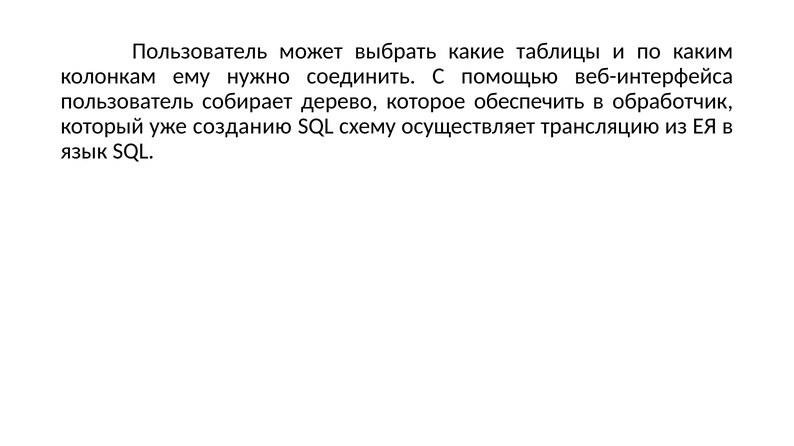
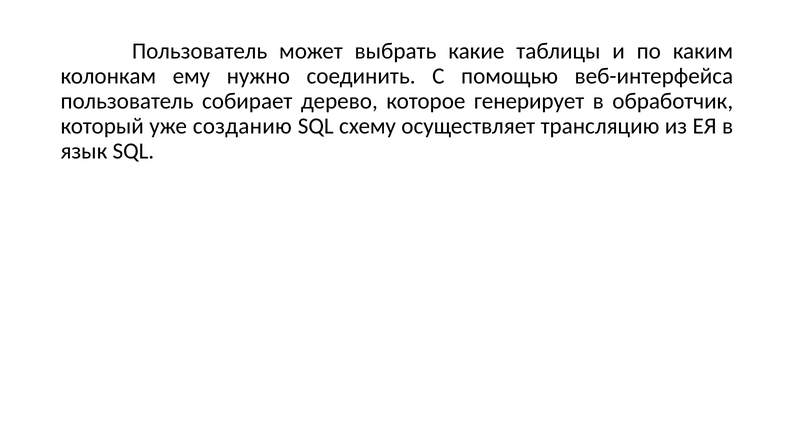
обеспечить: обеспечить -> генерирует (529, 101)
